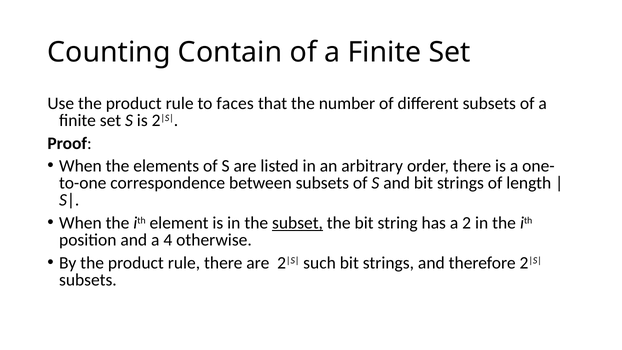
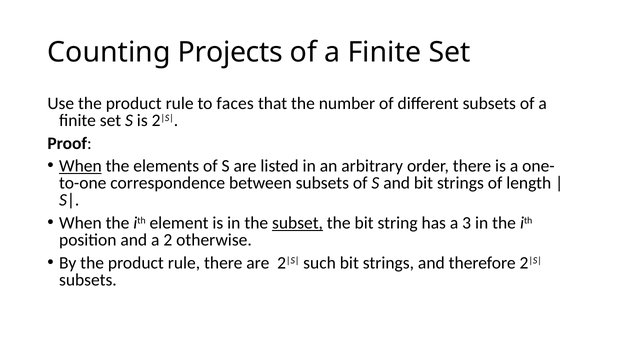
Contain: Contain -> Projects (230, 52)
When underline: none -> present (80, 166)
2: 2 -> 3 (467, 223)
4: 4 -> 2 (168, 240)
